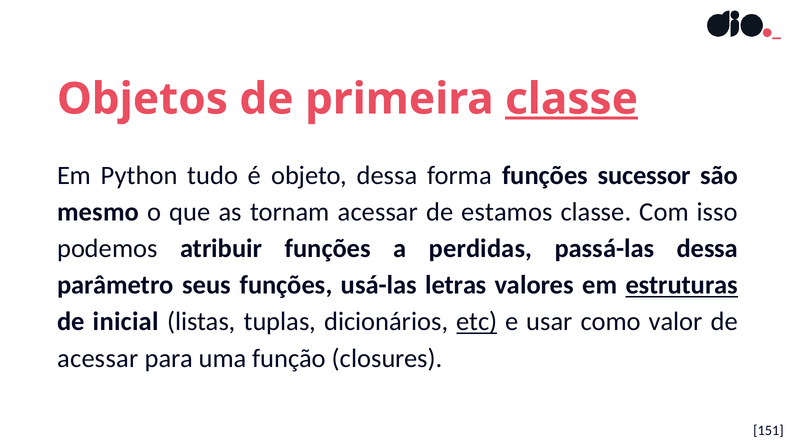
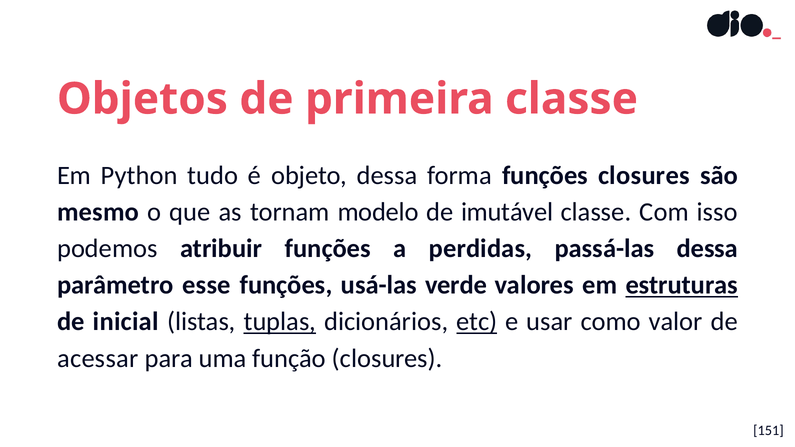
classe underline: present -> none (572, 99)
funções sucessor: sucessor -> closures (644, 176)
tornam acessar: acessar -> modelo (378, 212)
estamos: estamos -> imutável (507, 212)
seus: seus -> esse (206, 285)
letras: letras -> verde (456, 285)
tuplas underline: none -> present (280, 322)
